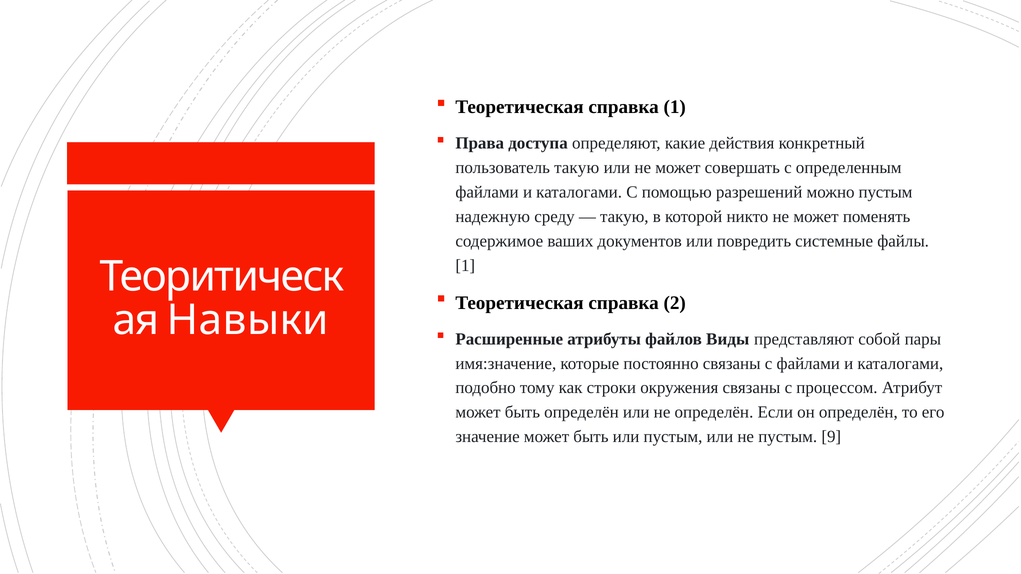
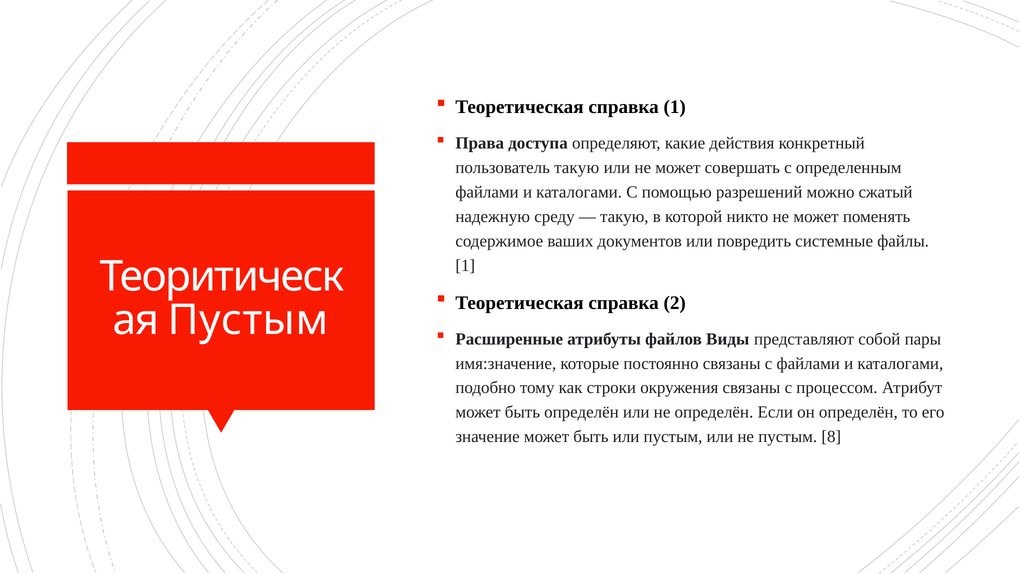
можно пустым: пустым -> сжатый (886, 192)
Навыки: Навыки -> Пустым (248, 320)
9: 9 -> 8 (831, 437)
